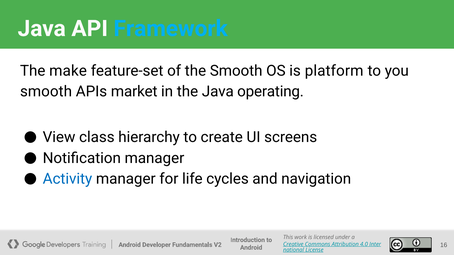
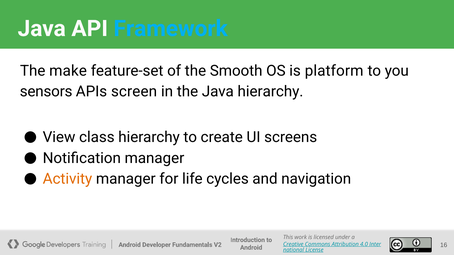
smooth: smooth -> sensors (46, 92)
market: market -> screen (134, 92)
Java operating: operating -> hierarchy (270, 92)
Activity colour: blue -> orange (67, 179)
